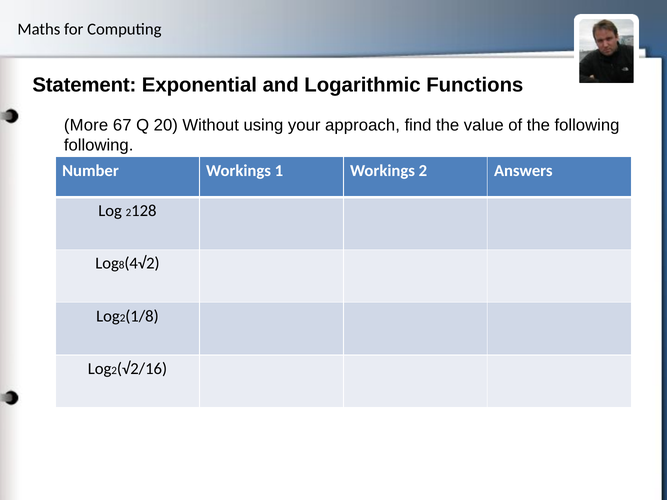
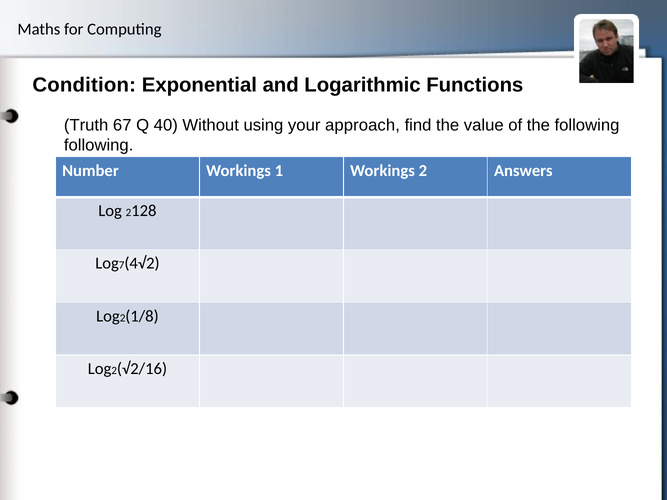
Statement: Statement -> Condition (84, 85)
More: More -> Truth (86, 125)
20: 20 -> 40 (166, 125)
8: 8 -> 7 (122, 265)
